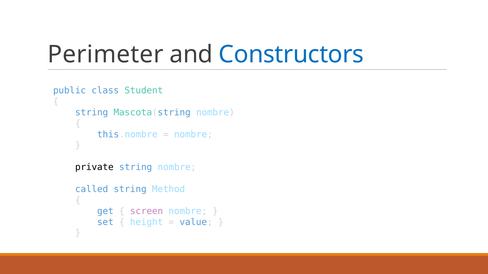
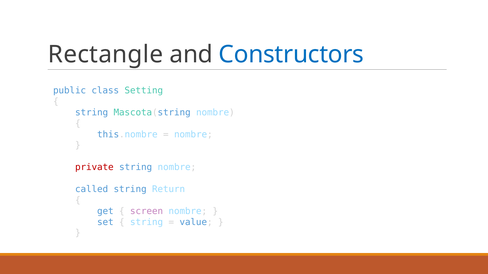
Perimeter: Perimeter -> Rectangle (106, 55)
Student: Student -> Setting (144, 91)
private colour: black -> red (94, 168)
Method: Method -> Return (169, 189)
height: height -> string (147, 222)
